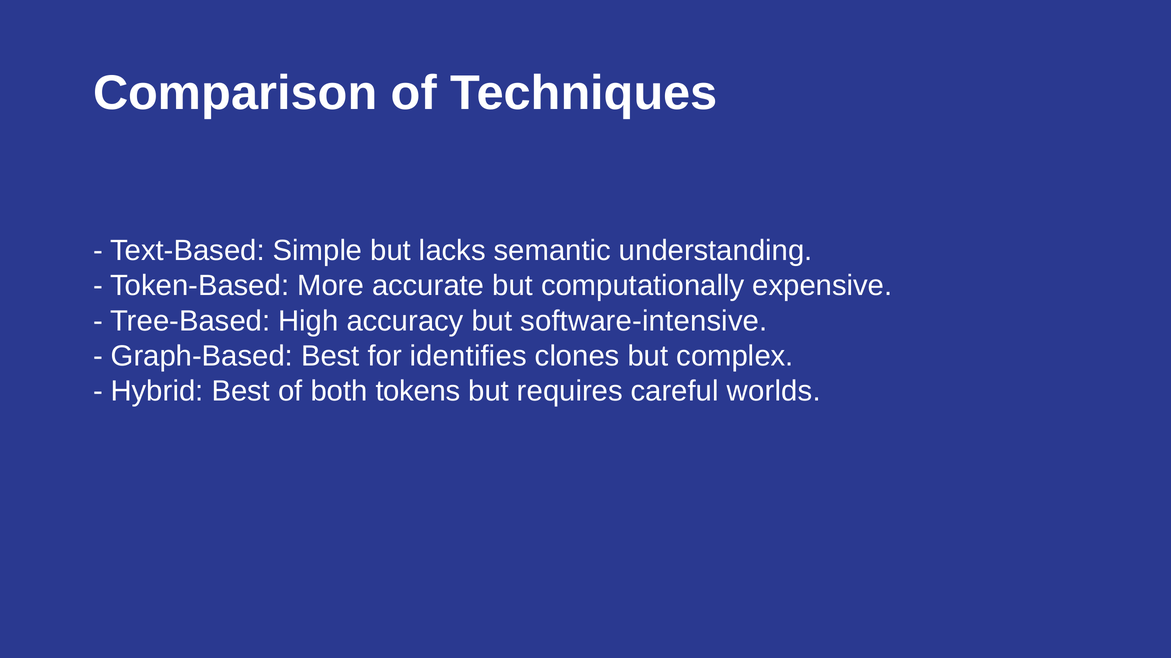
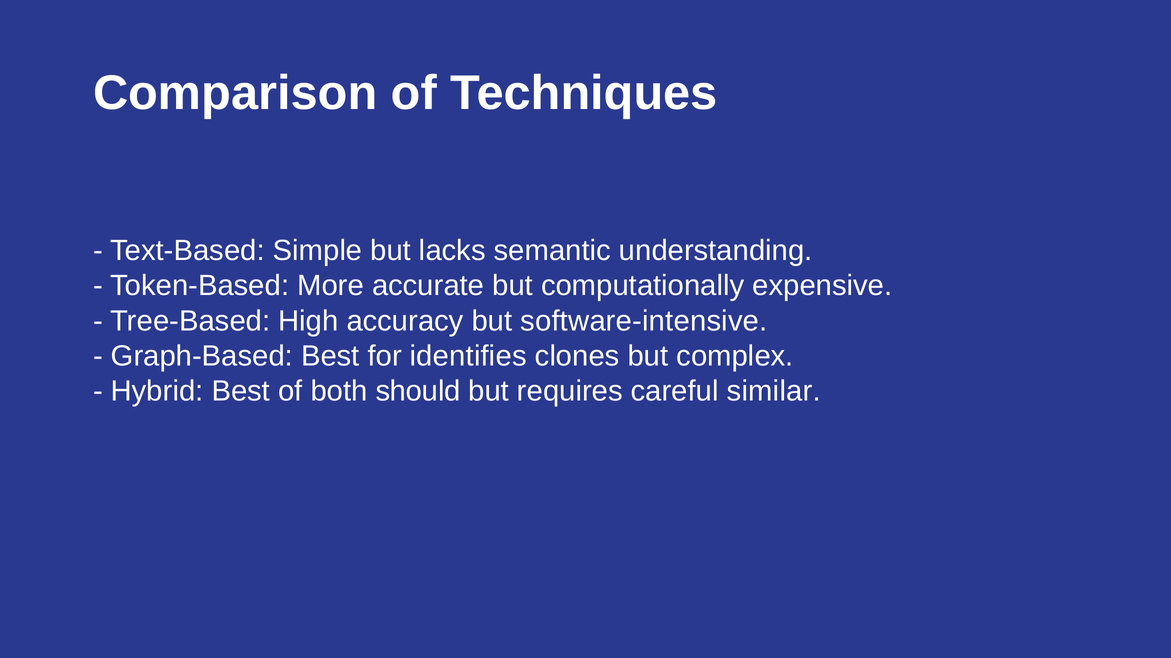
tokens: tokens -> should (418, 391)
worlds: worlds -> similar (774, 391)
